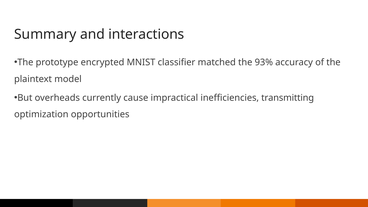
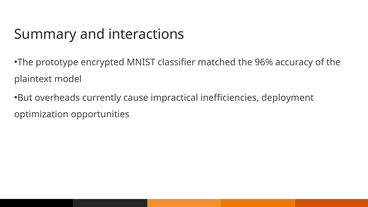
93%: 93% -> 96% (264, 62)
transmitting: transmitting -> deployment (288, 98)
